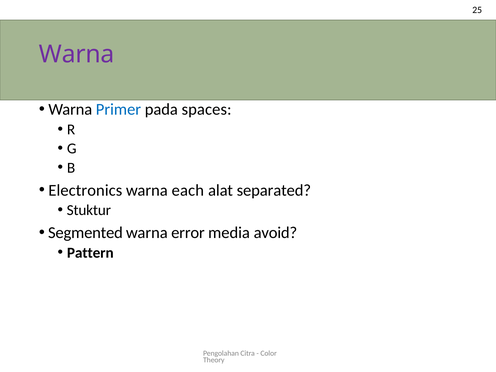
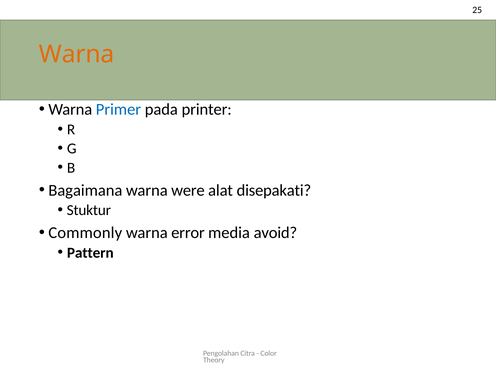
Warna colour: purple -> orange (77, 54)
spaces: spaces -> printer (207, 110)
Electronics: Electronics -> Bagaimana (85, 190)
each: each -> were (188, 190)
separated: separated -> disepakati (274, 190)
Segmented: Segmented -> Commonly (85, 233)
